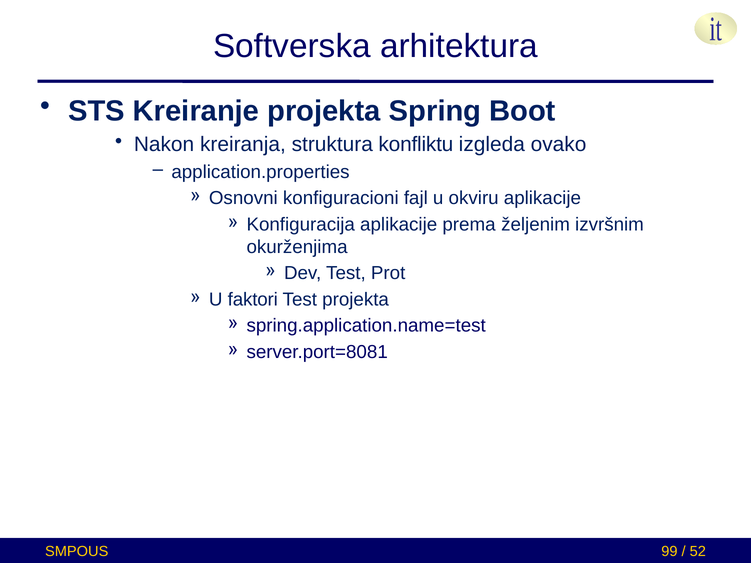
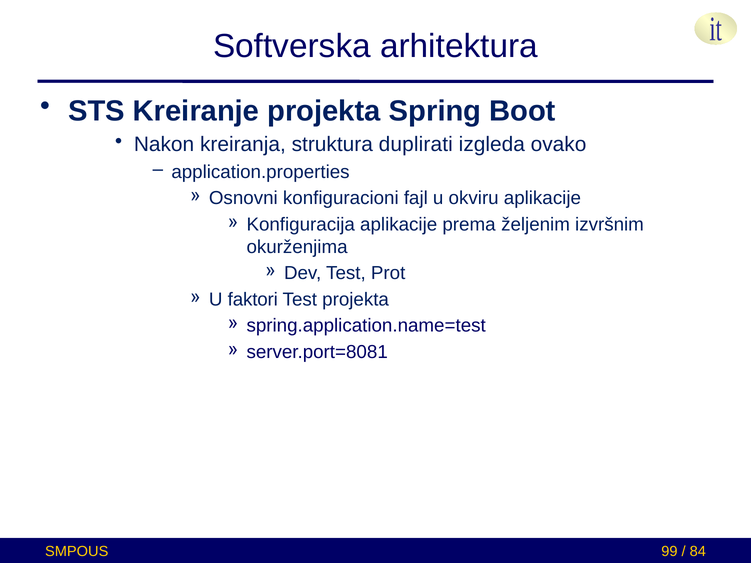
konfliktu: konfliktu -> duplirati (416, 145)
52: 52 -> 84 (698, 552)
